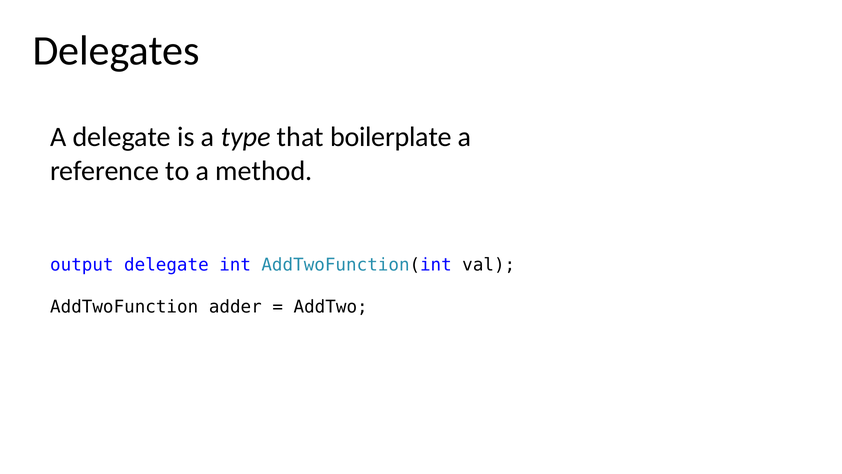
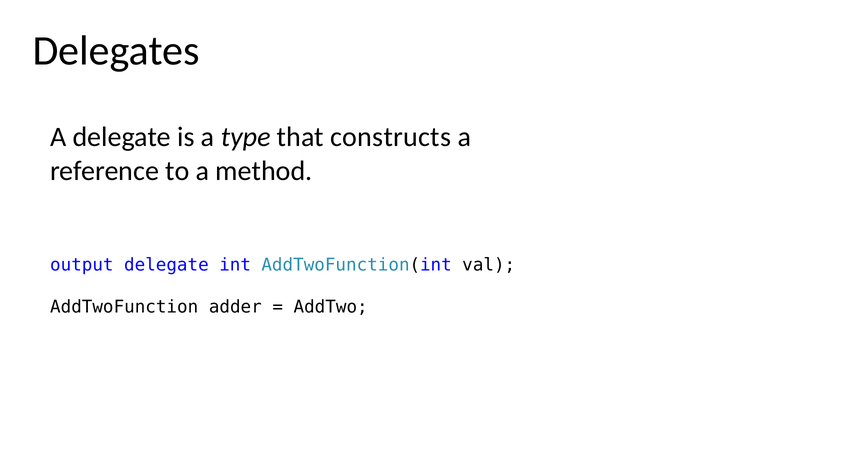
boilerplate: boilerplate -> constructs (391, 137)
